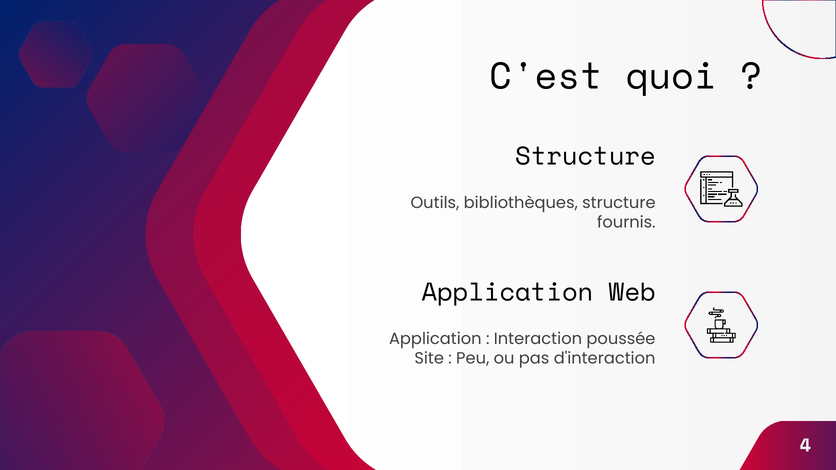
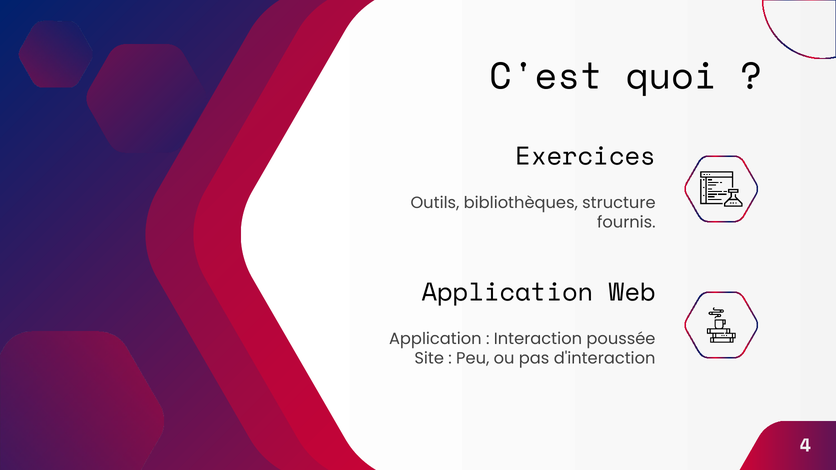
Structure: Structure -> Exercices (586, 156)
